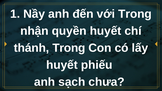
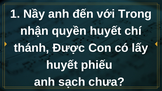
thánh Trong: Trong -> Được (69, 48)
